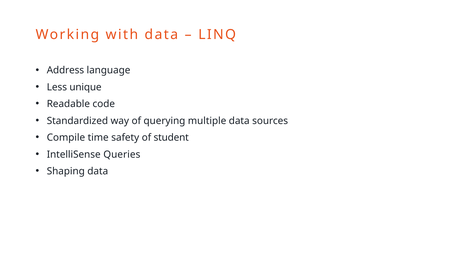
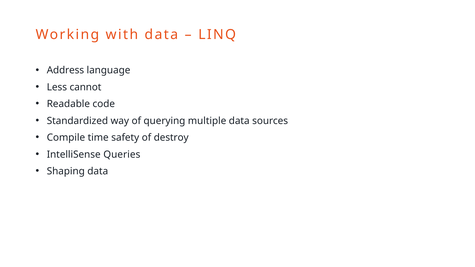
unique: unique -> cannot (85, 87)
student: student -> destroy (171, 138)
